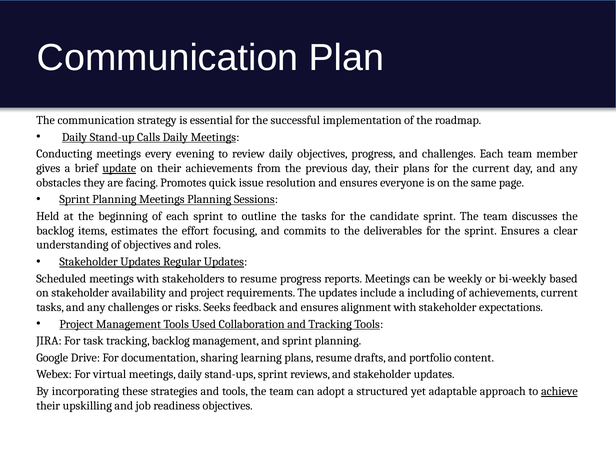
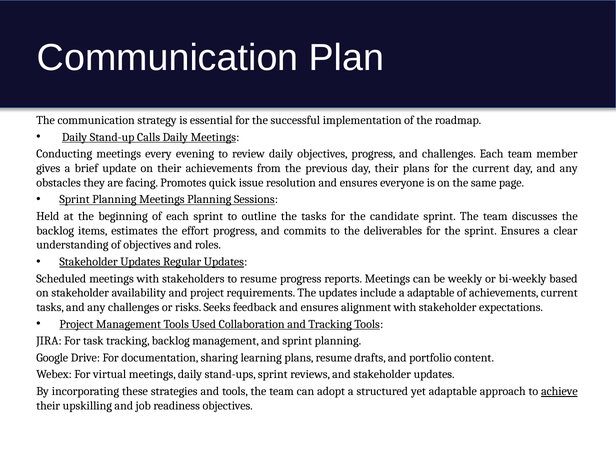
update underline: present -> none (119, 168)
effort focusing: focusing -> progress (235, 231)
a including: including -> adaptable (431, 293)
